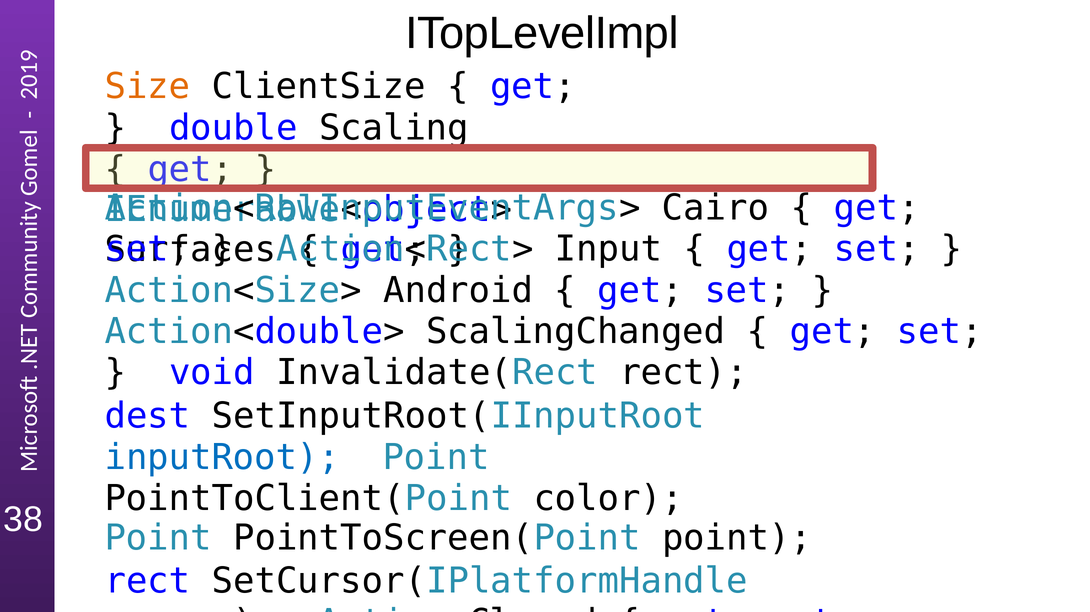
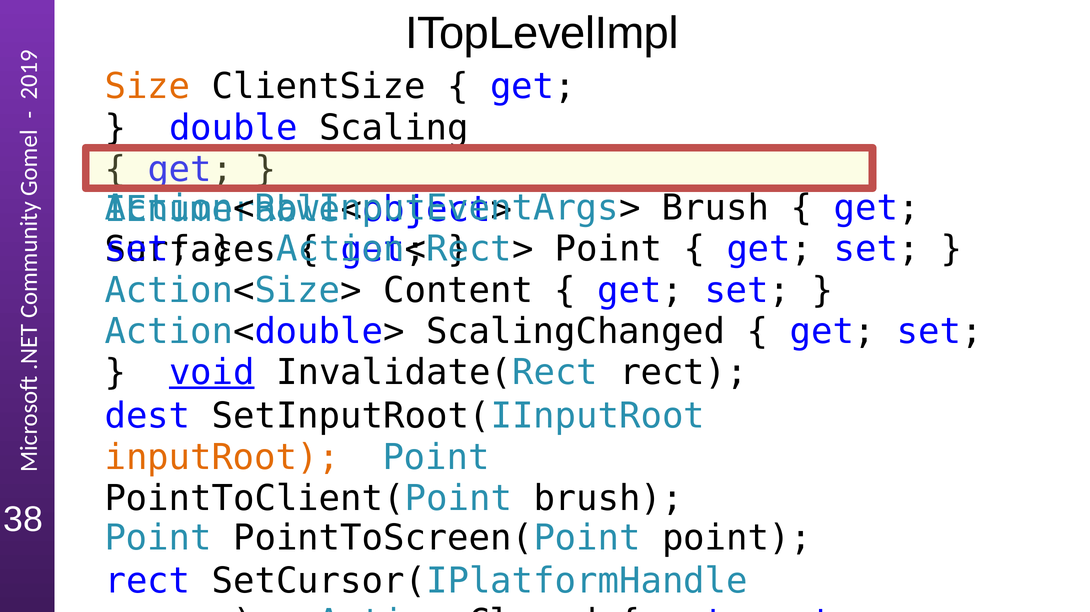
Cairo: Cairo -> Brush (716, 208)
Input: Input -> Point (608, 249)
Android: Android -> Content (458, 290)
void underline: none -> present (212, 373)
inputRoot colour: blue -> orange (222, 457)
PointToClient(Point color: color -> brush (608, 499)
